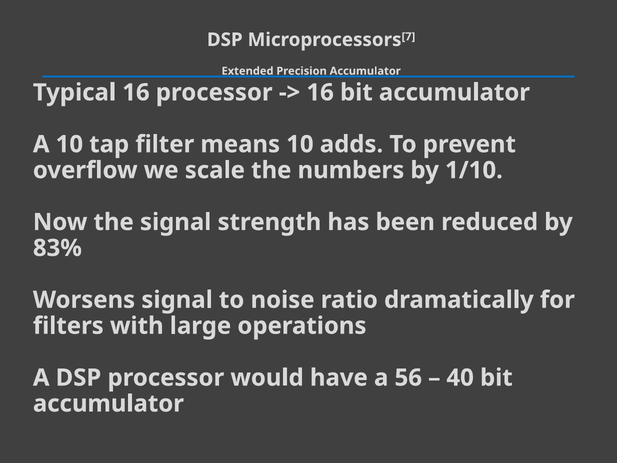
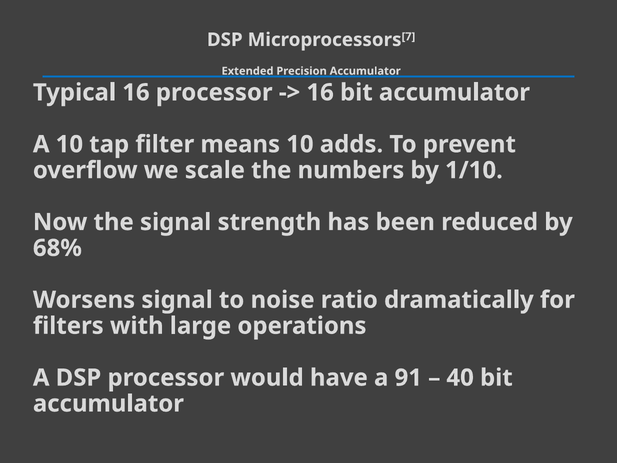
83%: 83% -> 68% (57, 248)
56: 56 -> 91 (408, 378)
